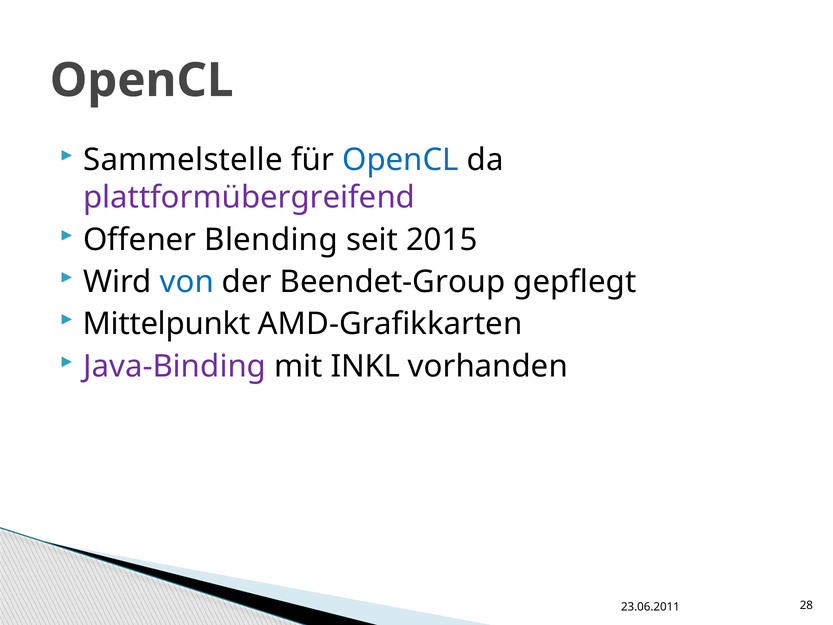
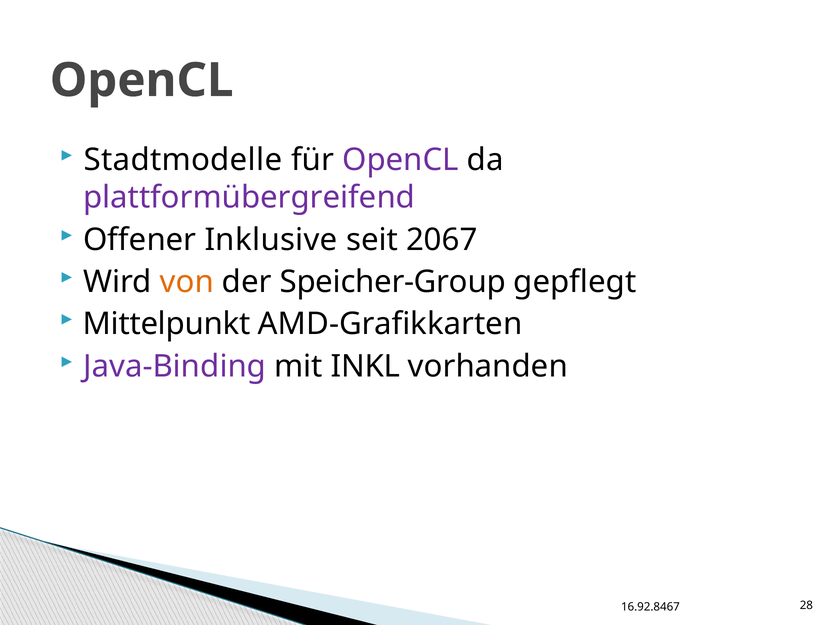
Sammelstelle: Sammelstelle -> Stadtmodelle (183, 160)
OpenCL colour: blue -> purple (400, 160)
Blending: Blending -> Inklusive (271, 240)
2015: 2015 -> 2067 (442, 240)
von colour: blue -> orange (187, 282)
Beendet-Group: Beendet-Group -> Speicher-Group (393, 282)
23.06.2011: 23.06.2011 -> 16.92.8467 (650, 607)
